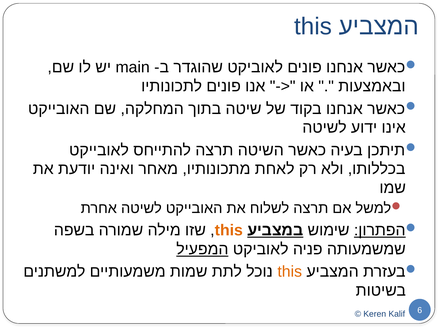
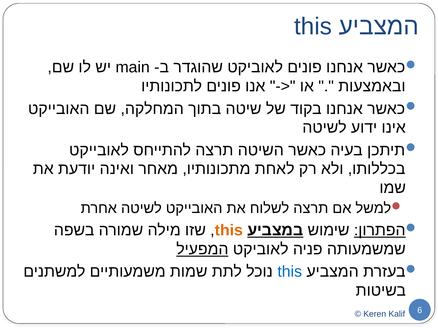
this colour: orange -> blue (290, 272)
